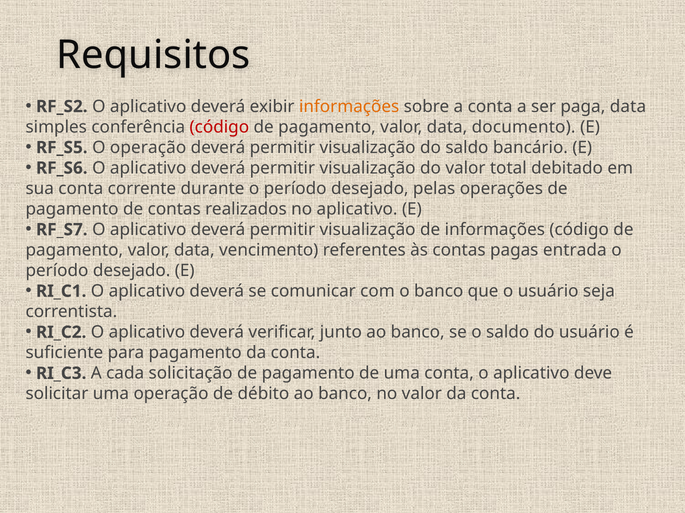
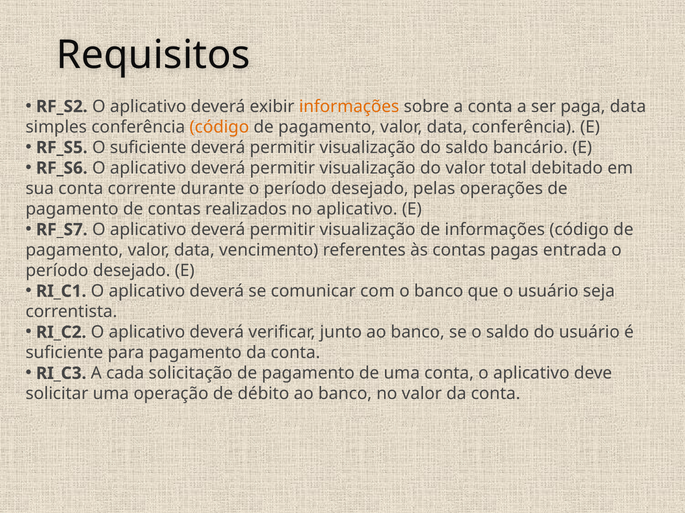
código colour: red -> orange (219, 127)
data documento: documento -> conferência (524, 127)
O operação: operação -> suficiente (148, 148)
